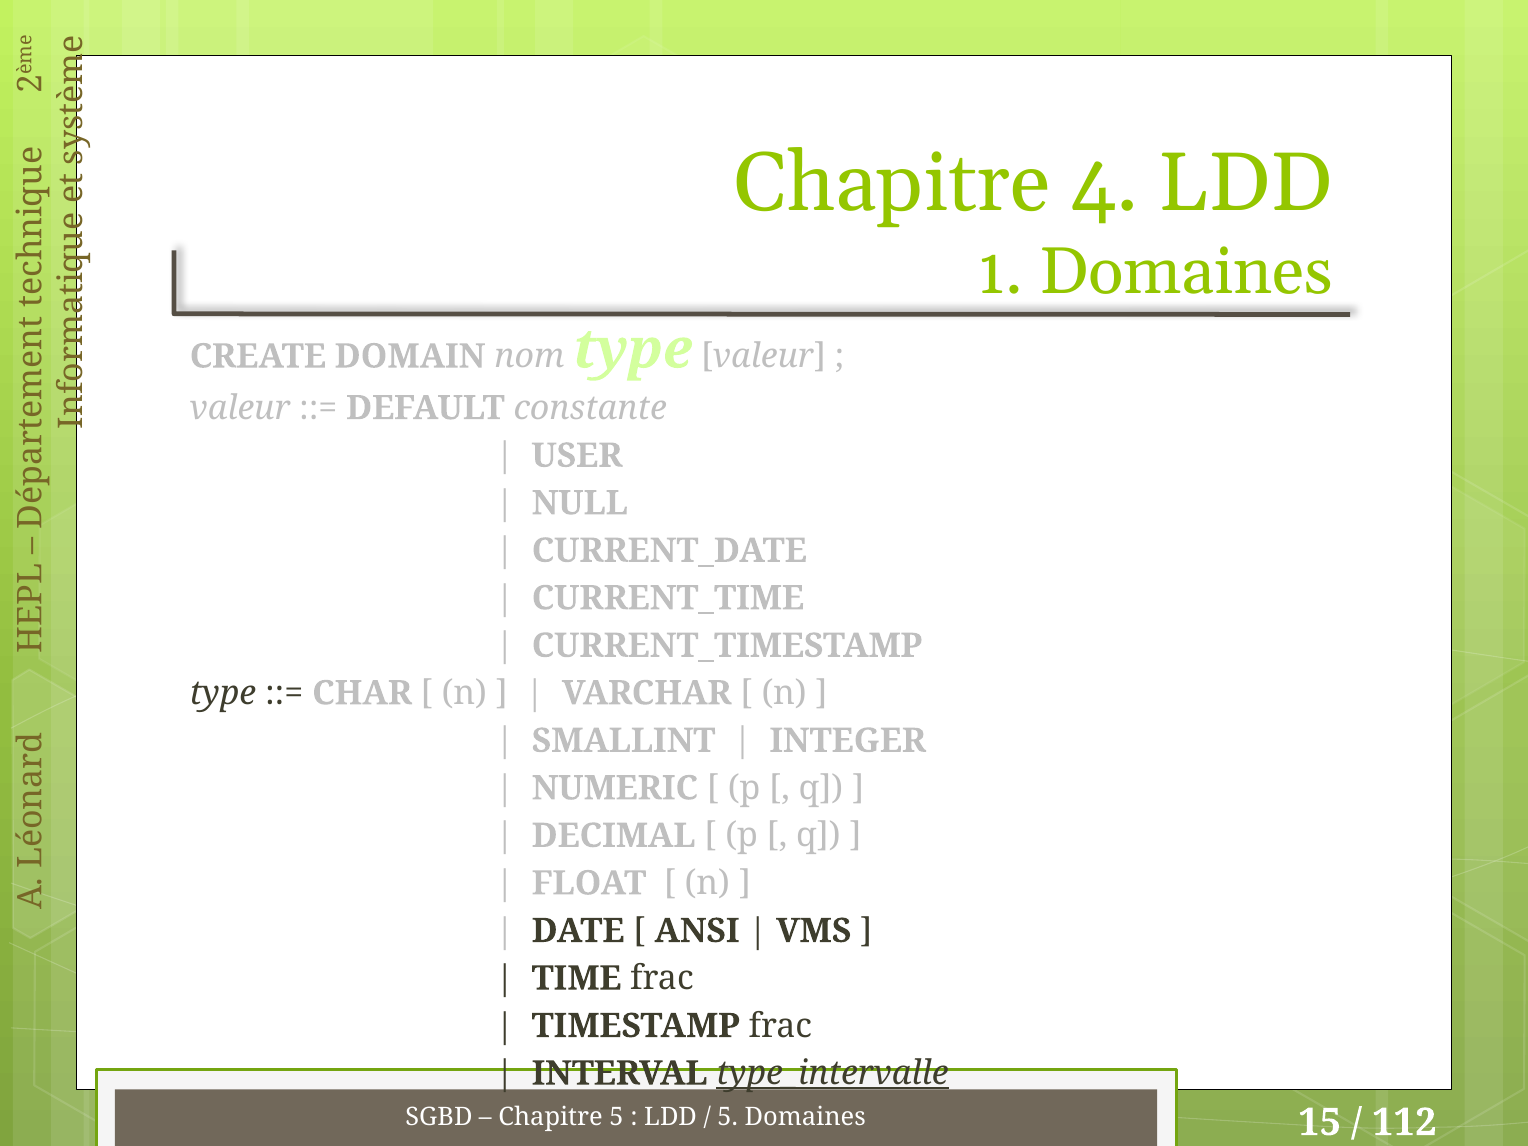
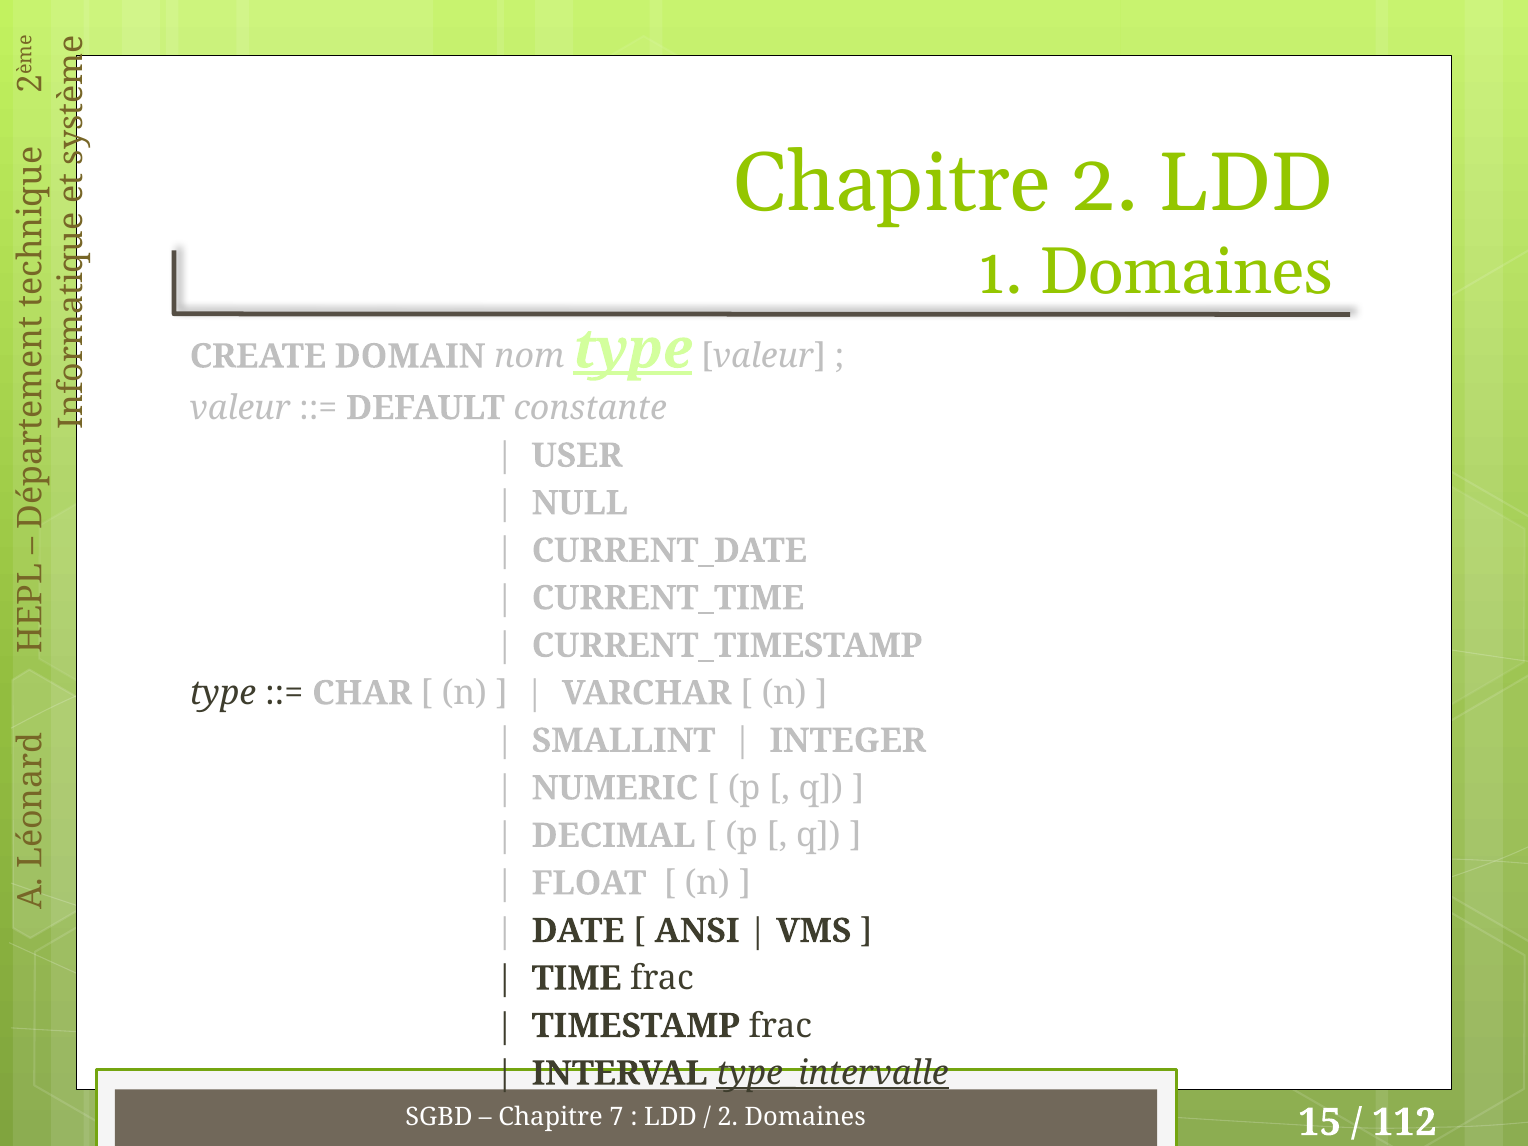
Chapitre 4: 4 -> 2 (1105, 183)
type underline: none -> present (633, 349)
Chapitre 5: 5 -> 7 (617, 1117)
5: 5 -> 2 (728, 1117)
